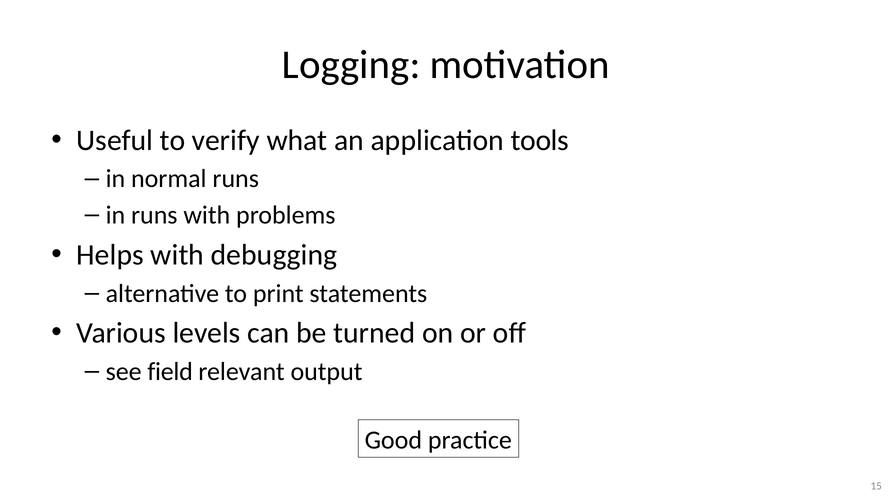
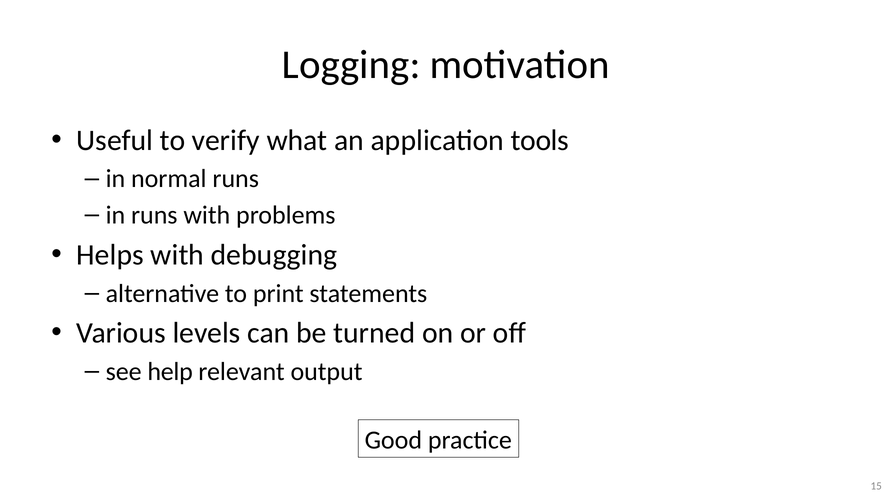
field: field -> help (170, 371)
